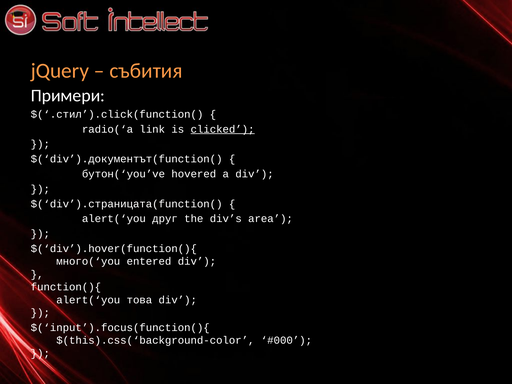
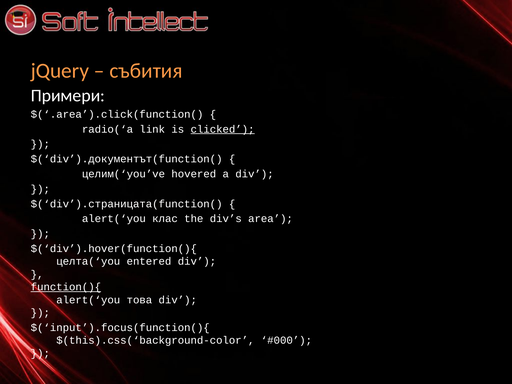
$(‘.стил’).click(function(: $(‘.стил’).click(function( -> $(‘.area’).click(function( (117, 114)
бутон(‘you’ve: бутон(‘you’ve -> целим(‘you’ve (123, 174)
друг: друг -> клас (165, 219)
много(‘you: много(‘you -> целта(‘you (88, 261)
function(){ underline: none -> present (66, 287)
